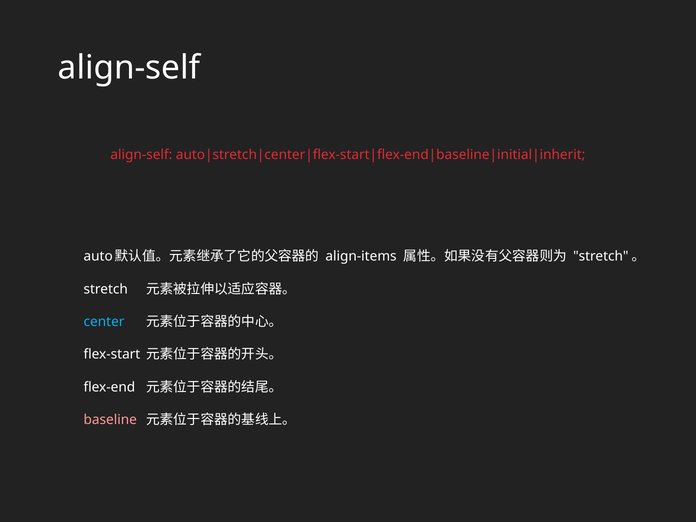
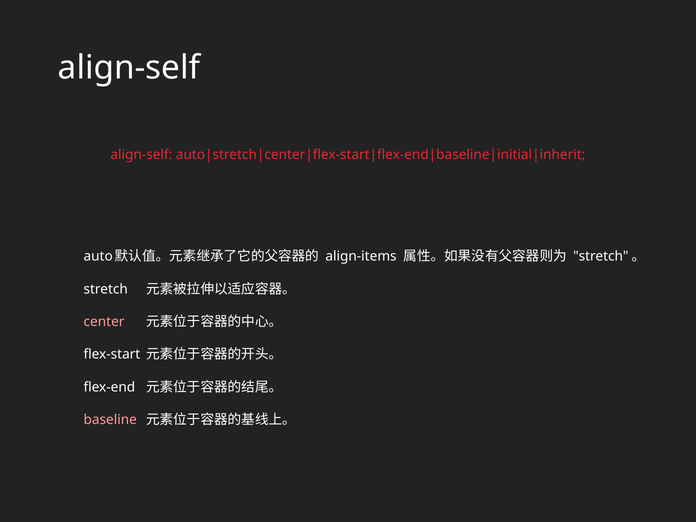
center colour: light blue -> pink (104, 322)
